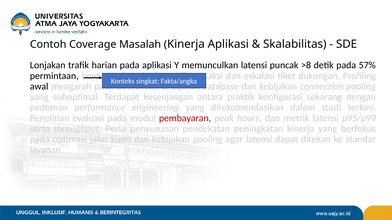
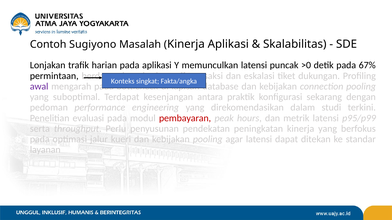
Coverage: Coverage -> Sugiyono (93, 44)
>8: >8 -> >0 (306, 65)
57%: 57% -> 67% (367, 65)
awal colour: black -> purple (39, 87)
